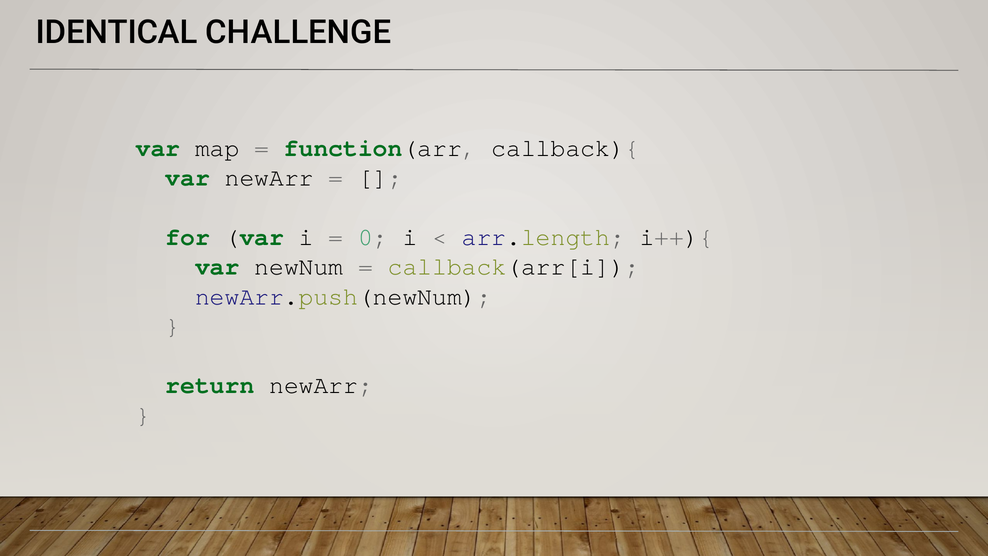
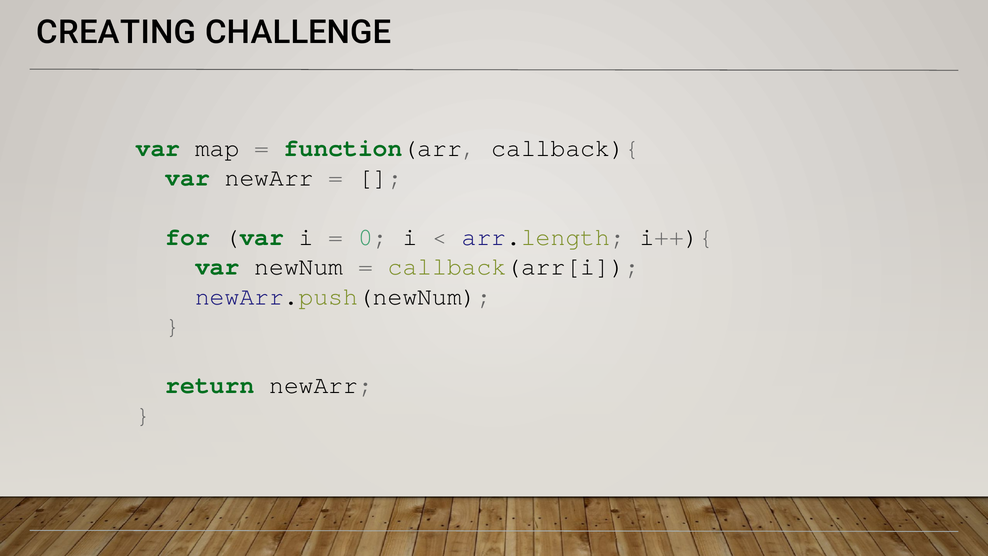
IDENTICAL: IDENTICAL -> CREATING (116, 32)
